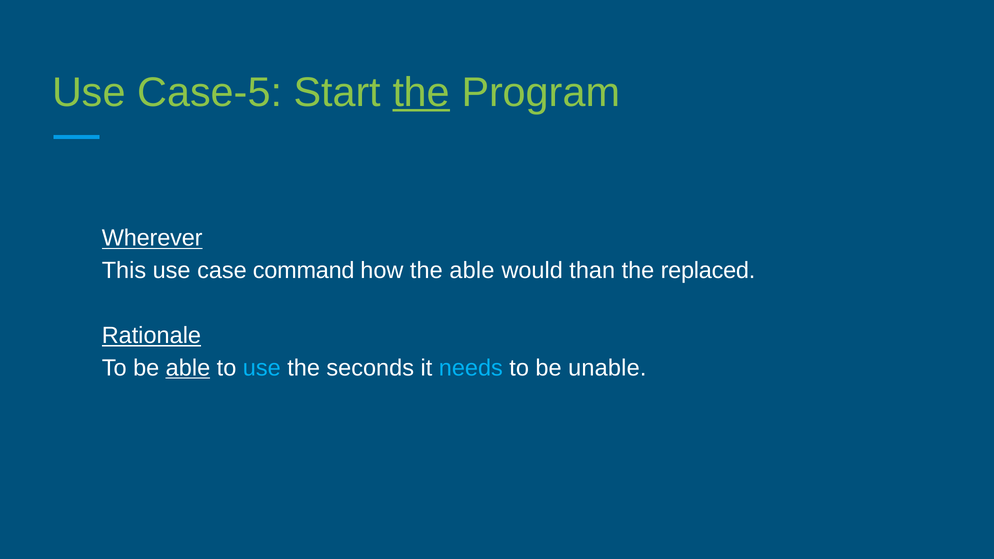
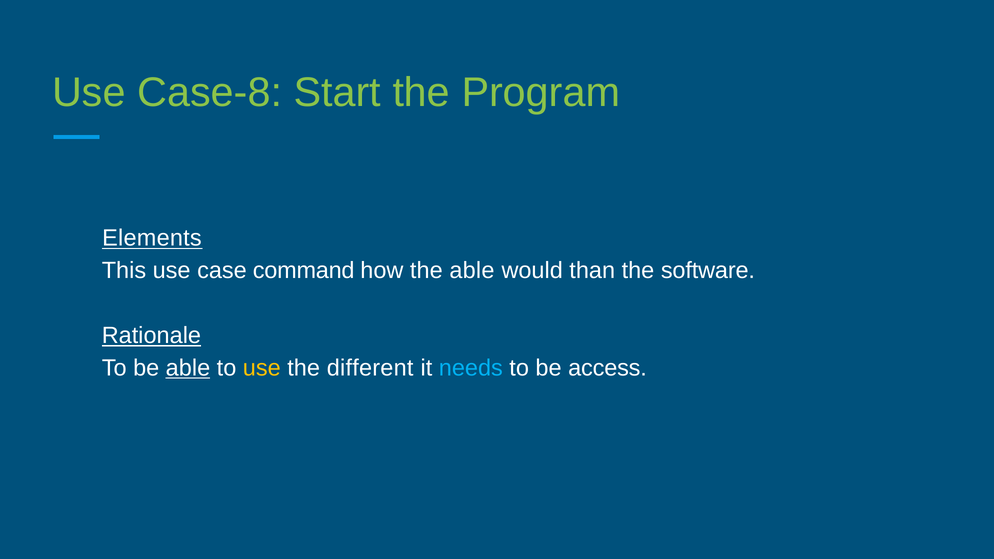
Case-5: Case-5 -> Case-8 (210, 92)
the underline: present -> none (421, 92)
Wherever: Wherever -> Elements (152, 238)
replaced: replaced -> software (708, 271)
use colour: light blue -> yellow (262, 368)
seconds: seconds -> different (370, 368)
unable: unable -> access (608, 368)
